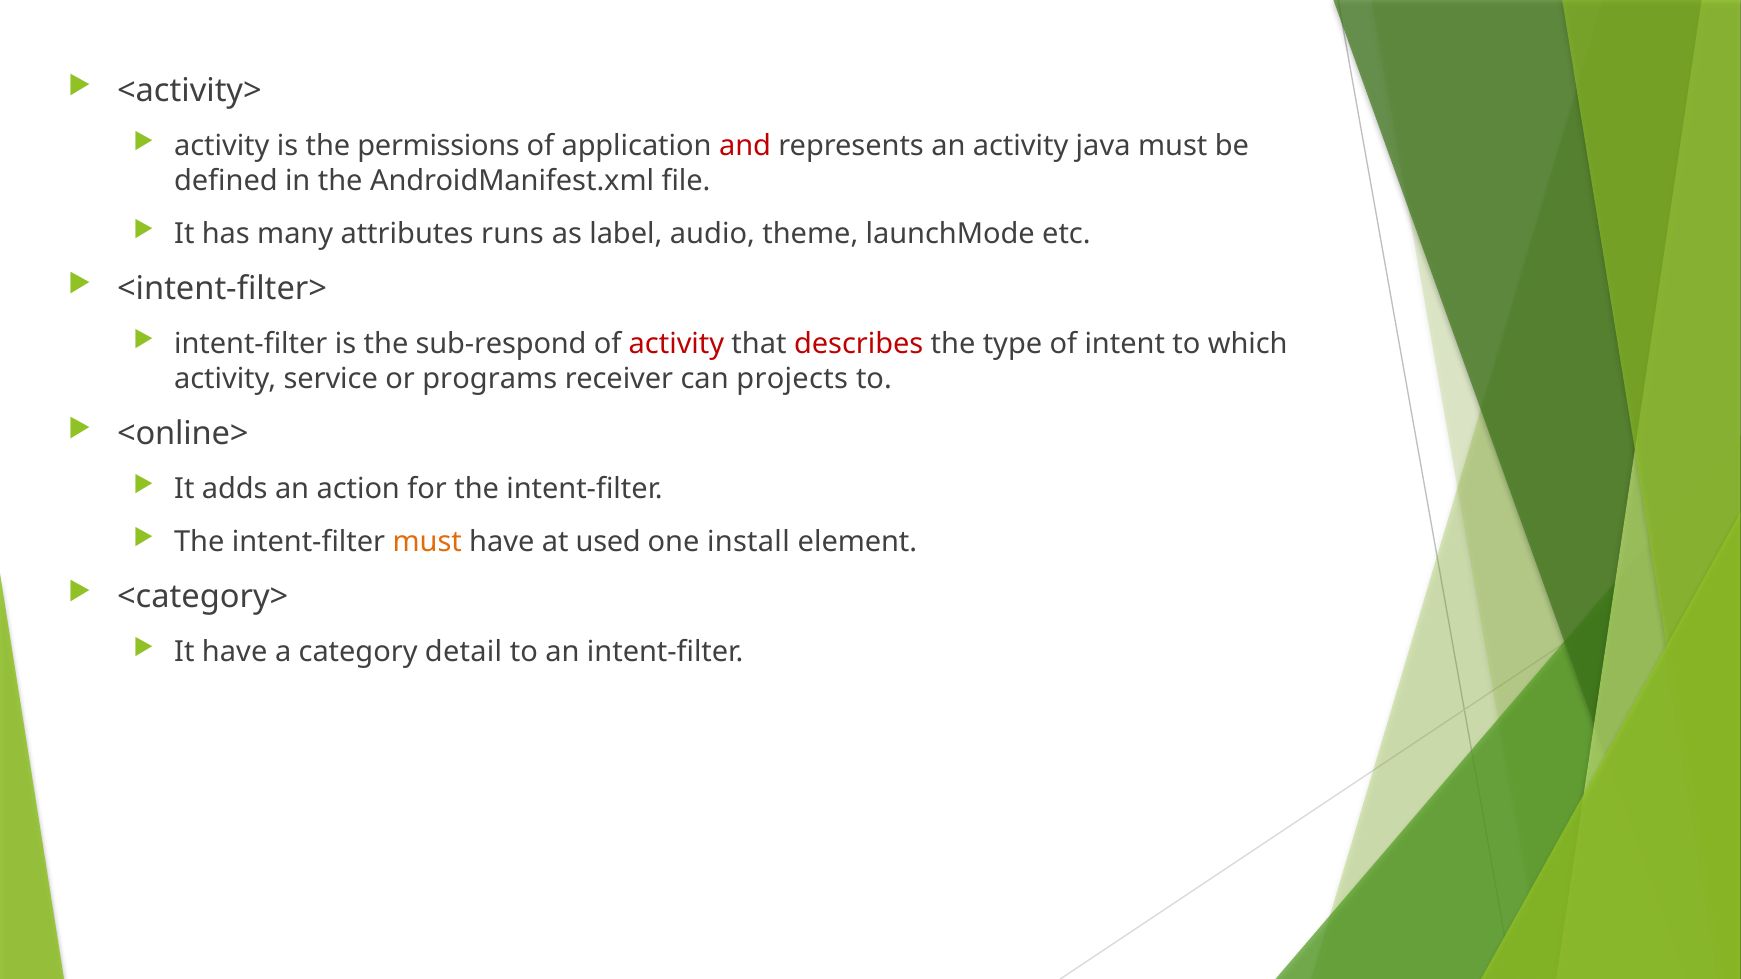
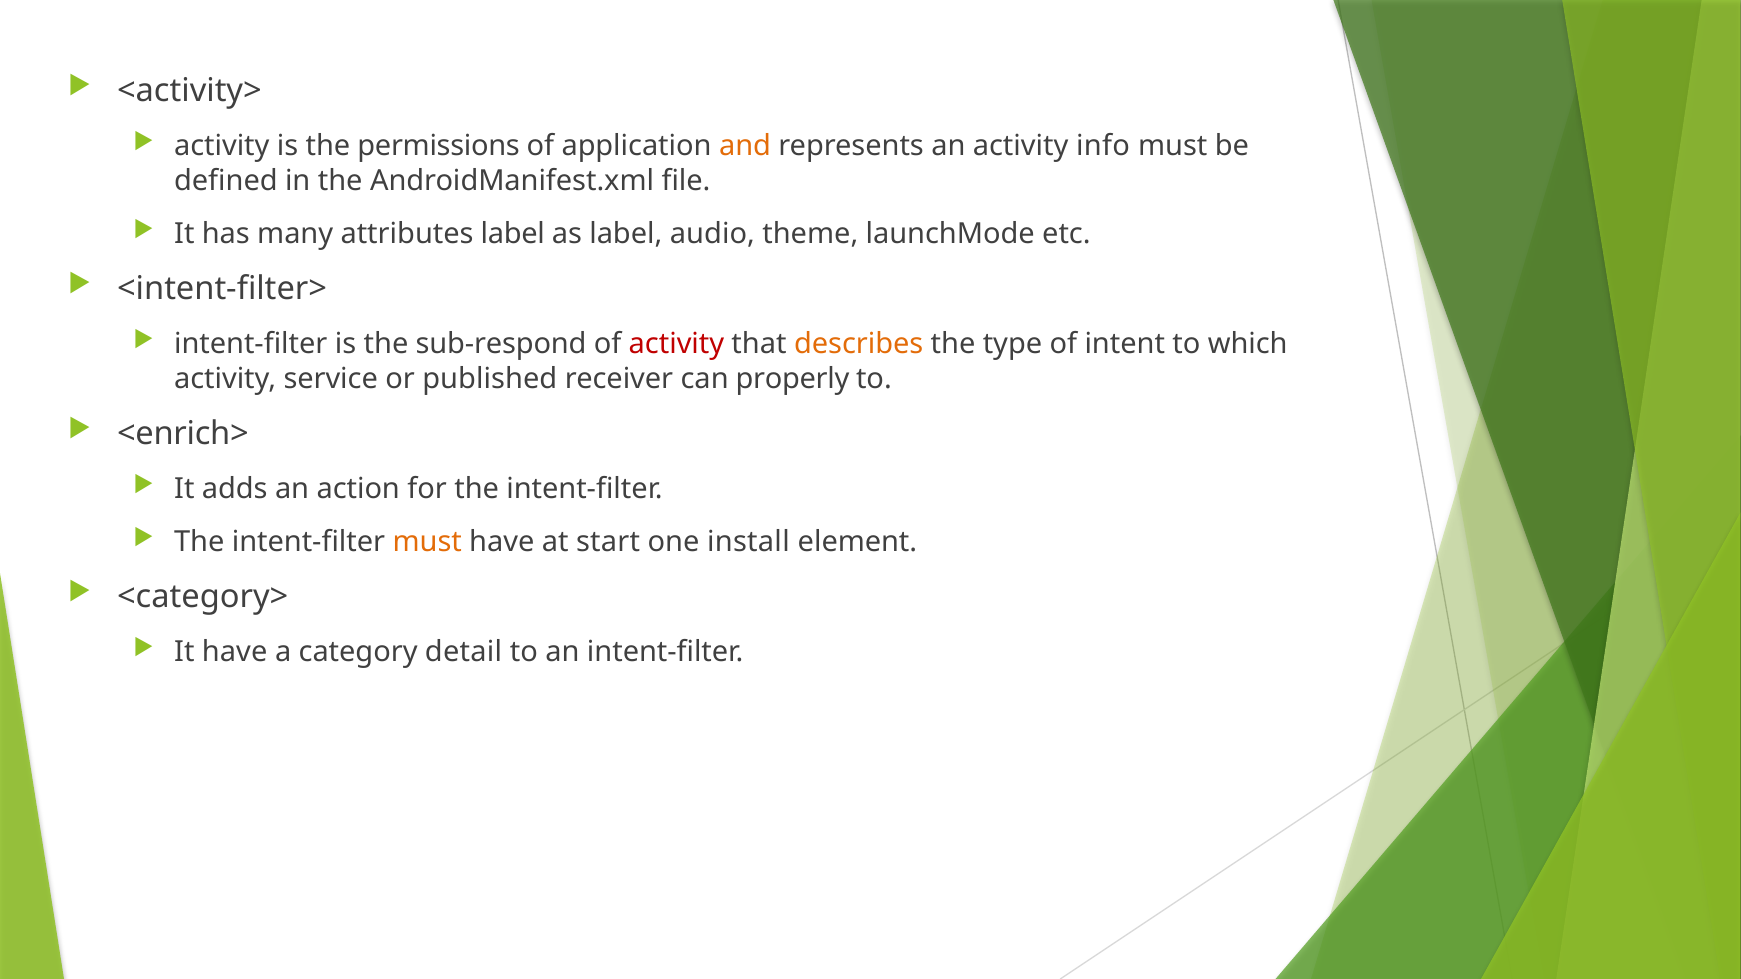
and colour: red -> orange (745, 146)
java: java -> info (1103, 146)
attributes runs: runs -> label (513, 234)
describes colour: red -> orange (859, 344)
programs: programs -> published (490, 379)
projects: projects -> properly (792, 379)
<online>: <online> -> <enrich> (183, 434)
used: used -> start (608, 542)
